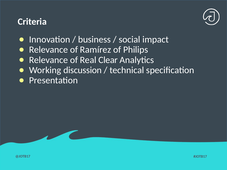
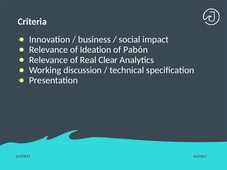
Ramírez: Ramírez -> Ideation (96, 50)
Philips: Philips -> Pabón (136, 50)
